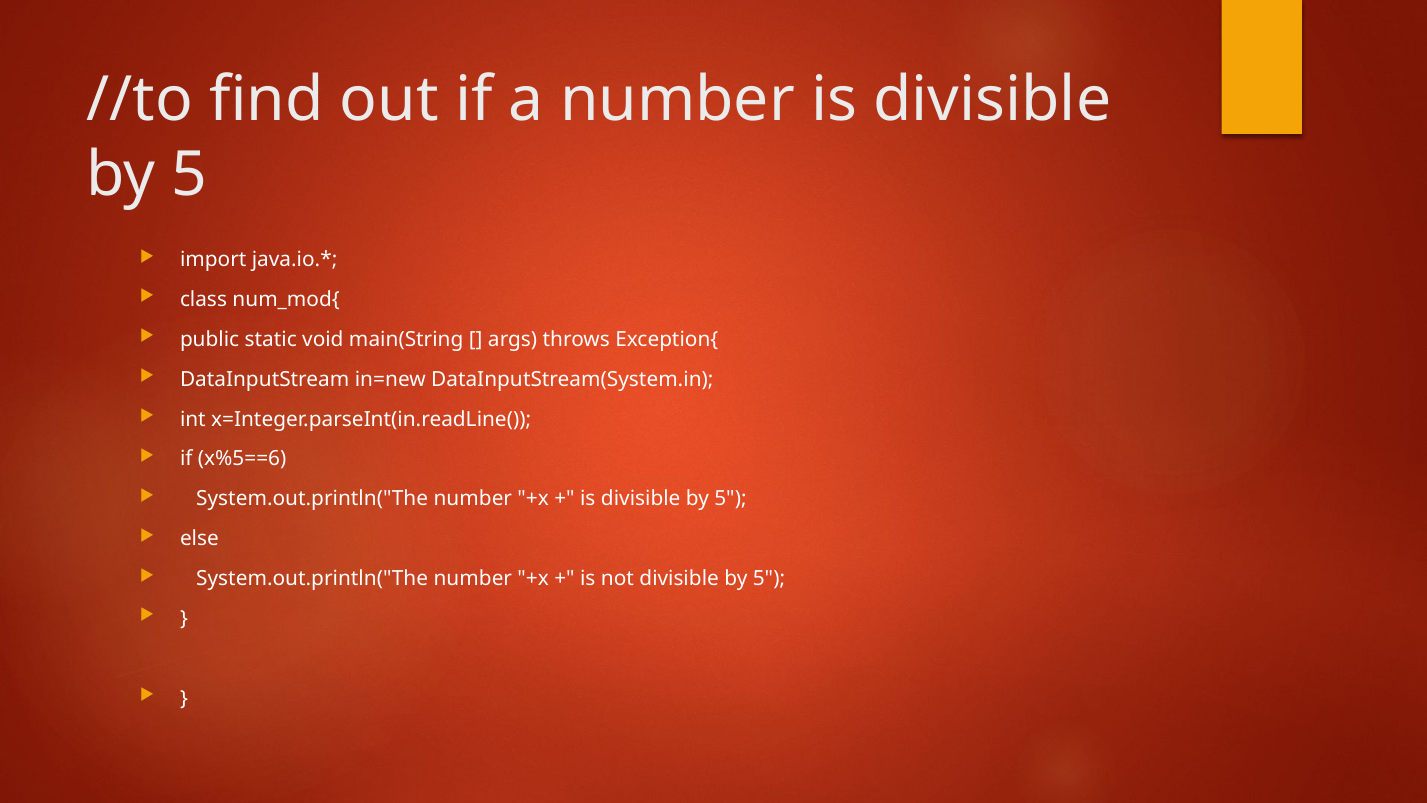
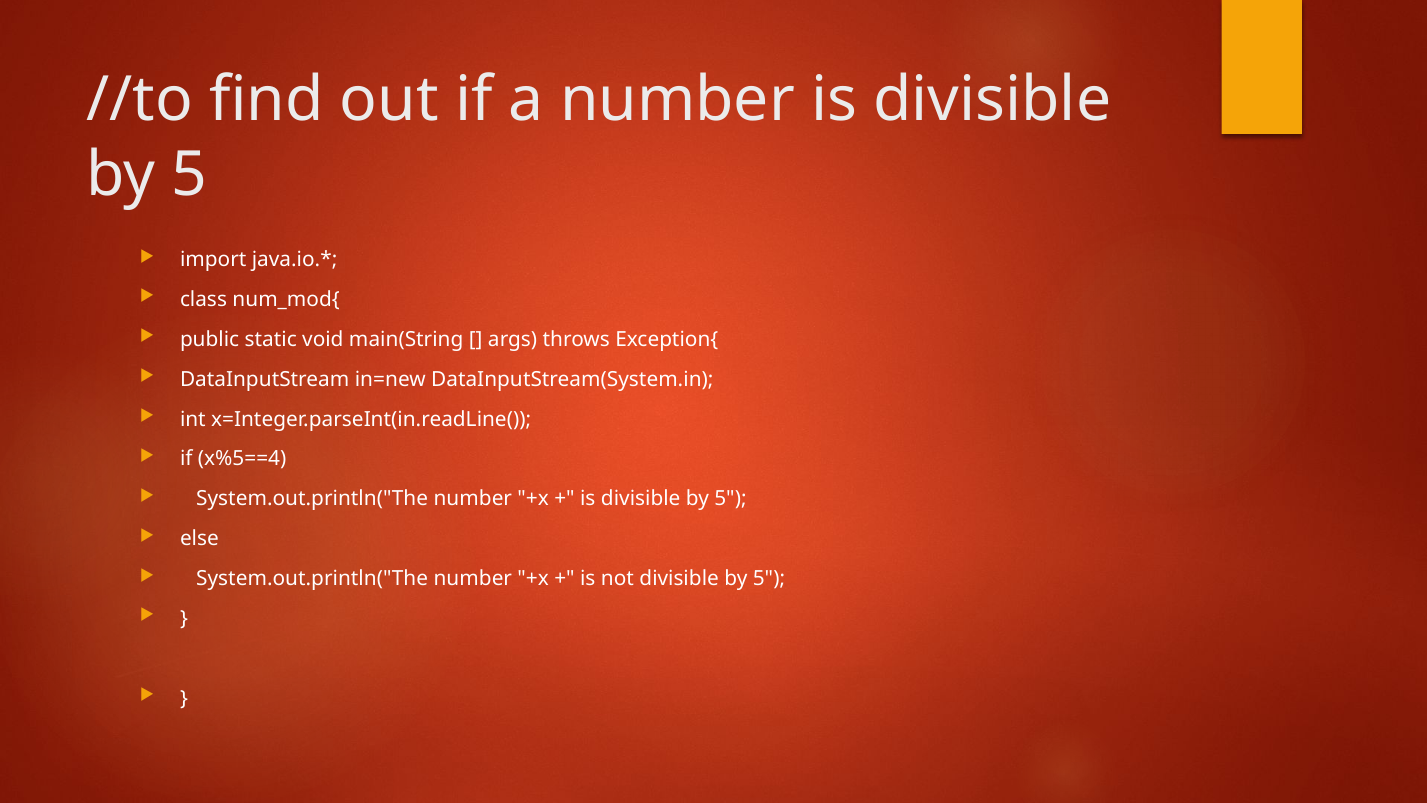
x%5==6: x%5==6 -> x%5==4 (242, 459)
